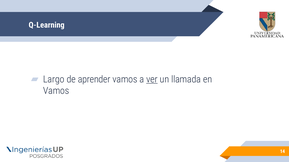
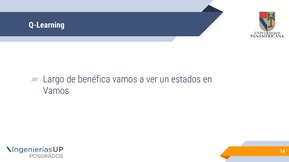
aprender: aprender -> benéfica (94, 80)
ver underline: present -> none (152, 80)
llamada: llamada -> estados (186, 80)
